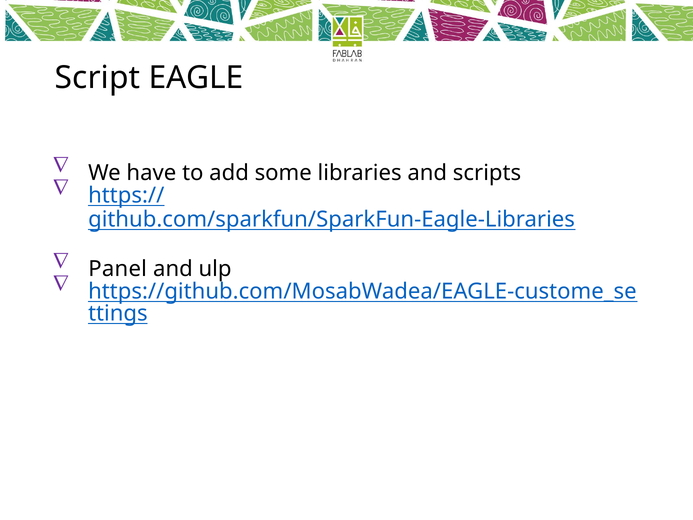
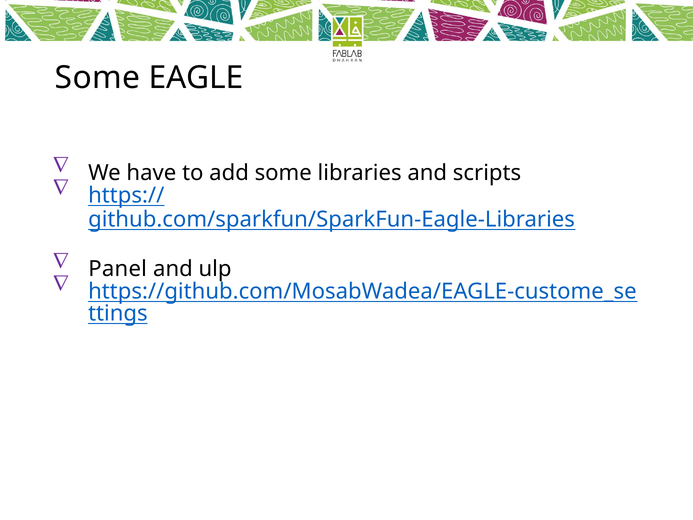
Script: Script -> Some (97, 78)
